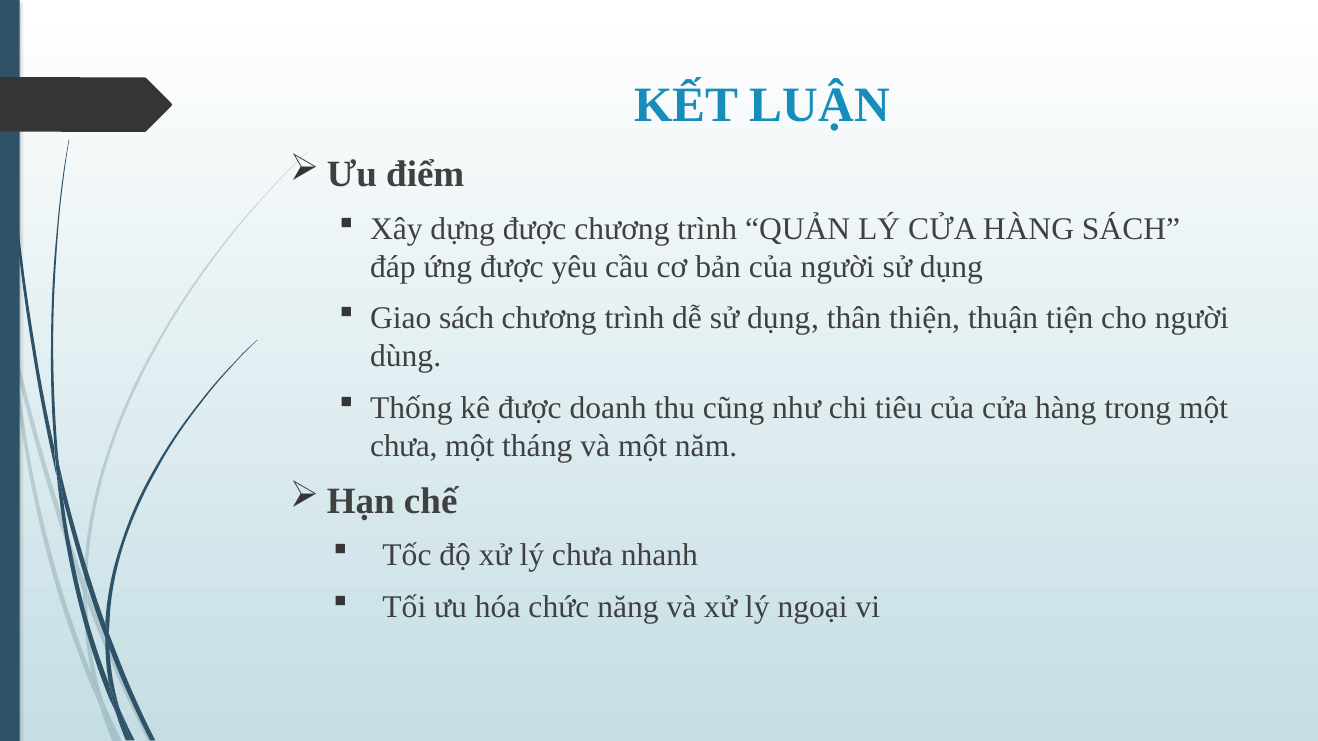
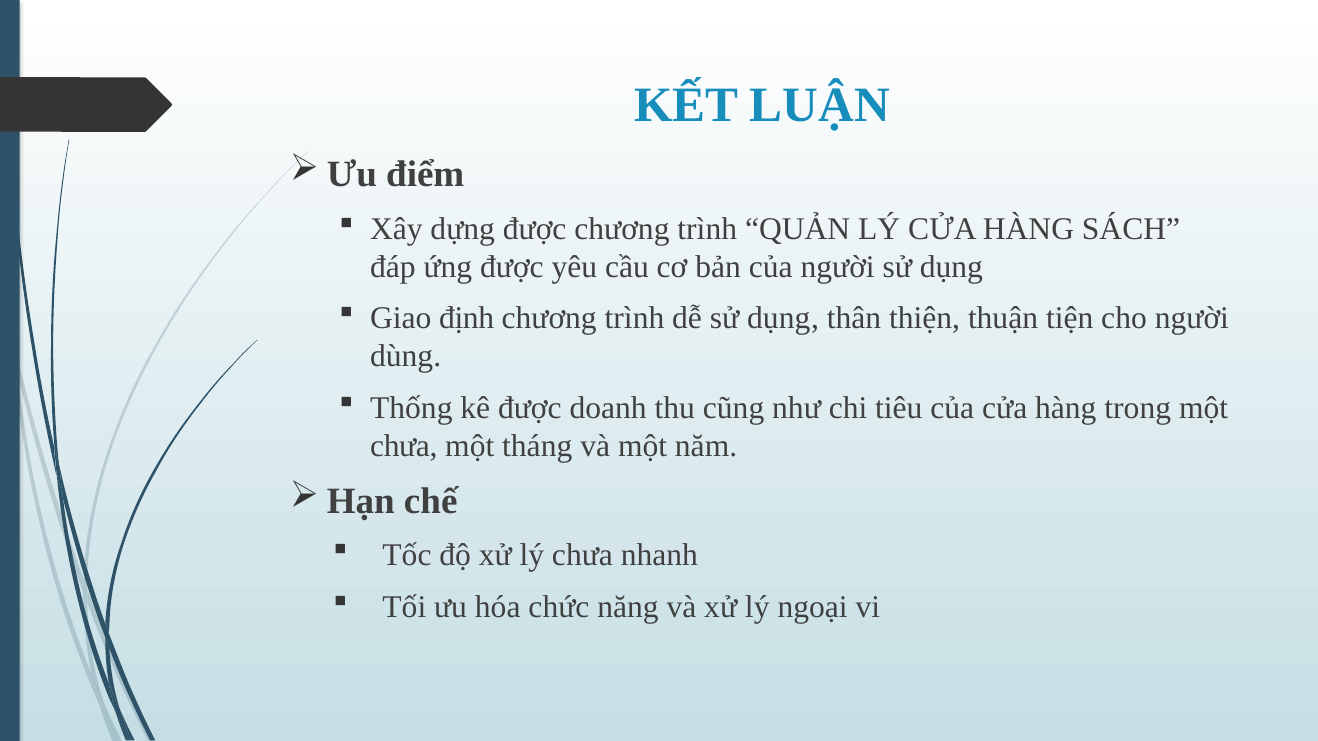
Giao sách: sách -> định (467, 319)
